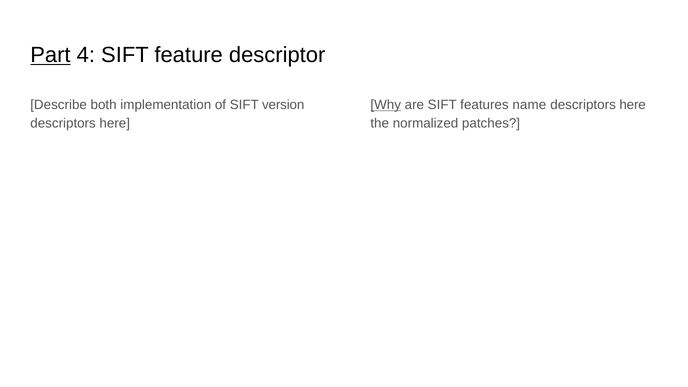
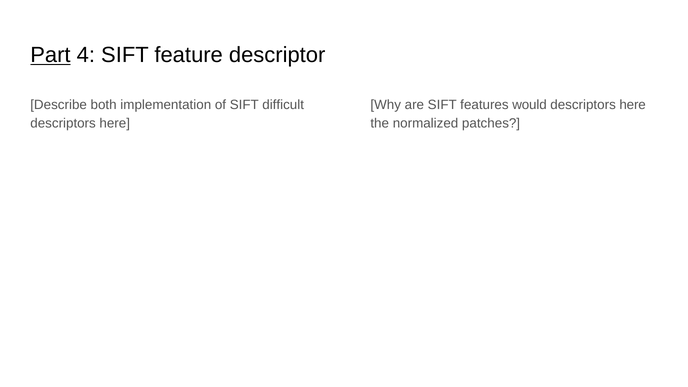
version: version -> difficult (283, 105)
Why underline: present -> none (386, 105)
name: name -> would (529, 105)
